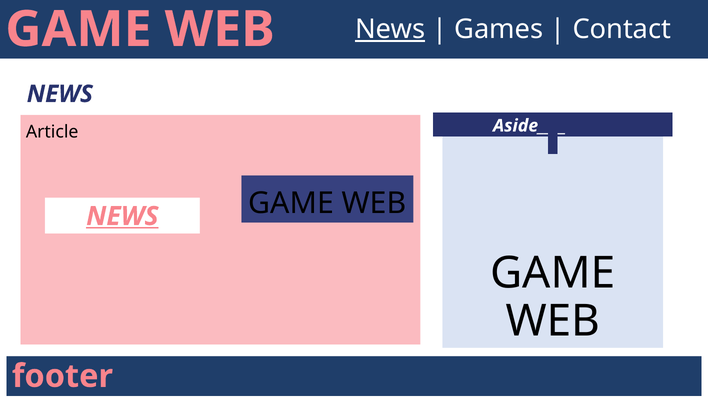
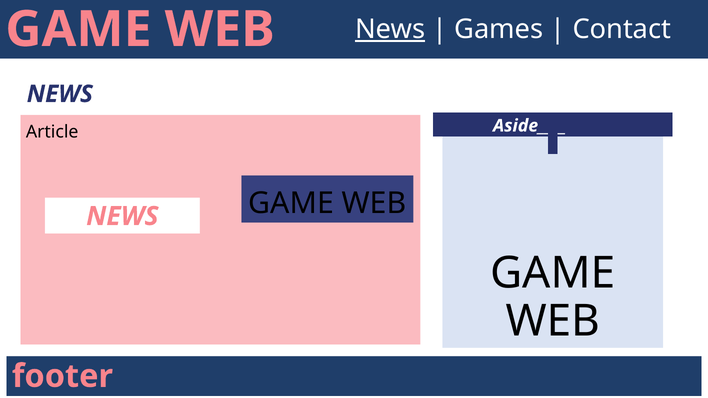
NEWS underline: present -> none (122, 216)
